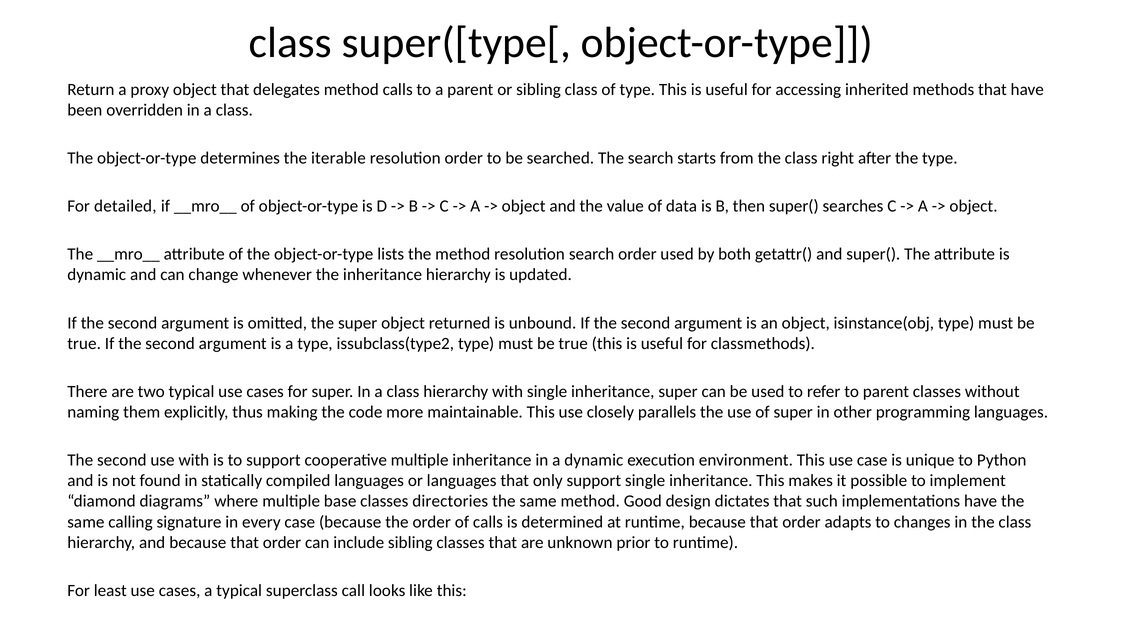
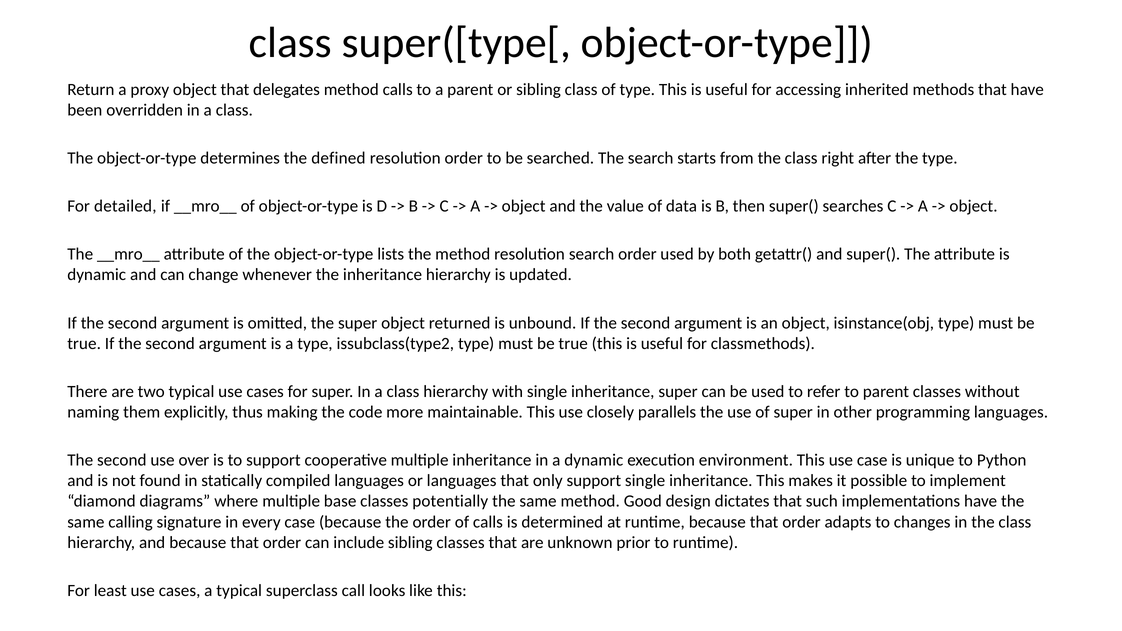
iterable: iterable -> defined (338, 158)
use with: with -> over (194, 460)
directories: directories -> potentially (450, 501)
